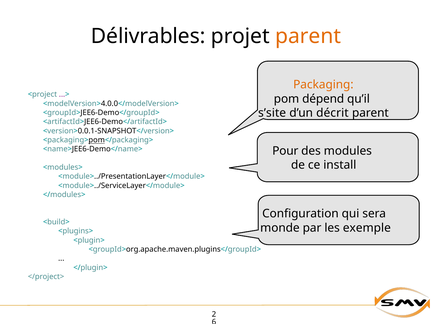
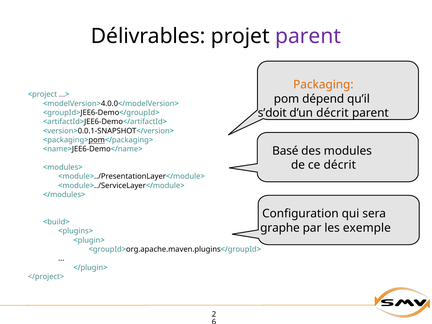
parent colour: orange -> purple (308, 36)
s’site: s’site -> s’doit (272, 113)
Pour: Pour -> Basé (285, 151)
ce install: install -> décrit (340, 165)
monde: monde -> graphe (280, 228)
